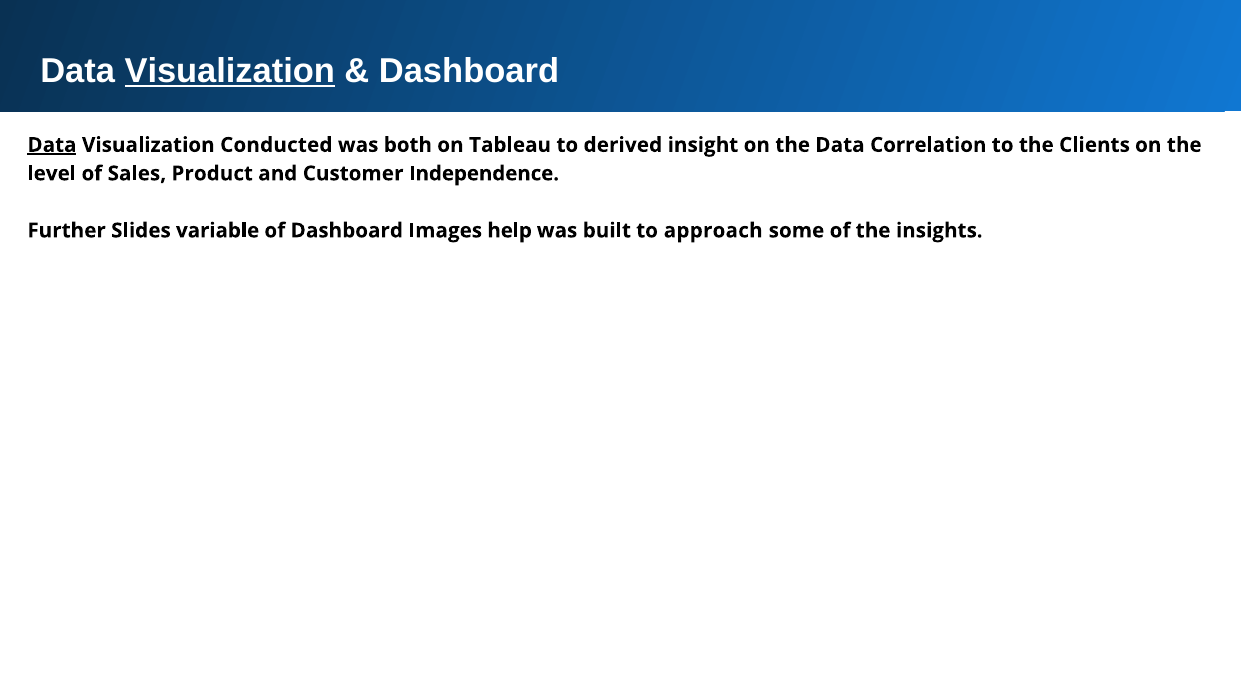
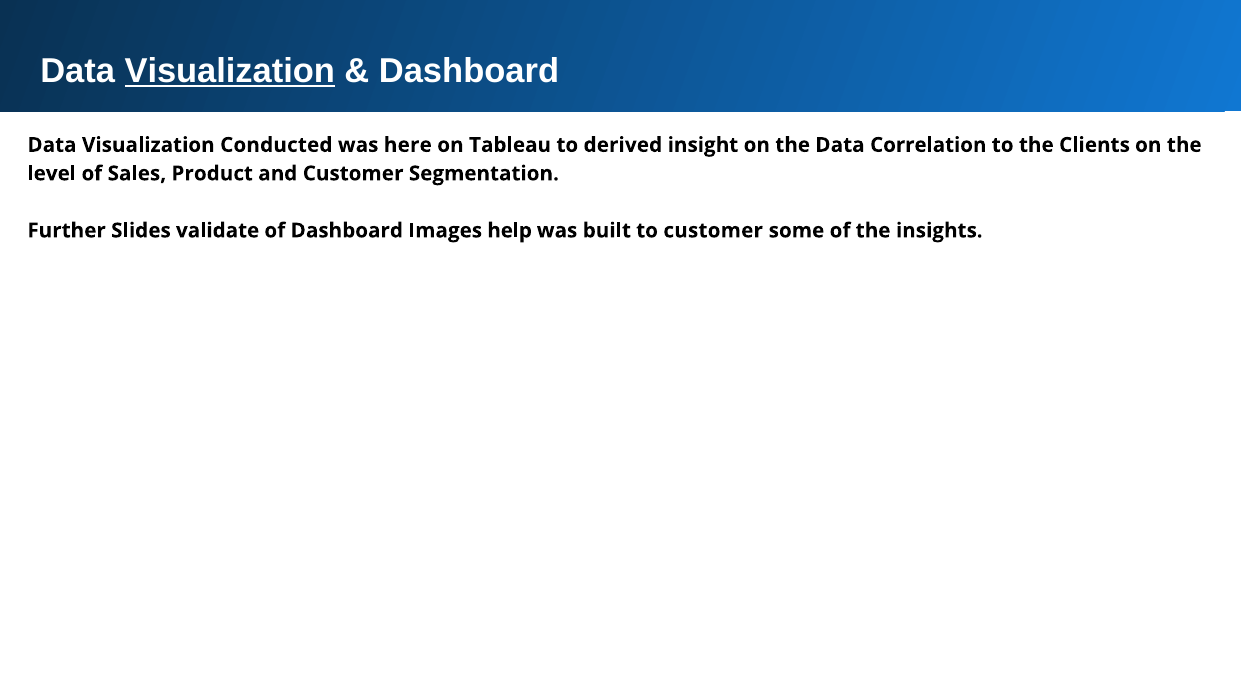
Data underline: present -> none (52, 145)
both: both -> here (408, 145)
Independence: Independence -> Segmentation (484, 174)
variable: variable -> validate (218, 231)
to approach: approach -> customer (713, 231)
